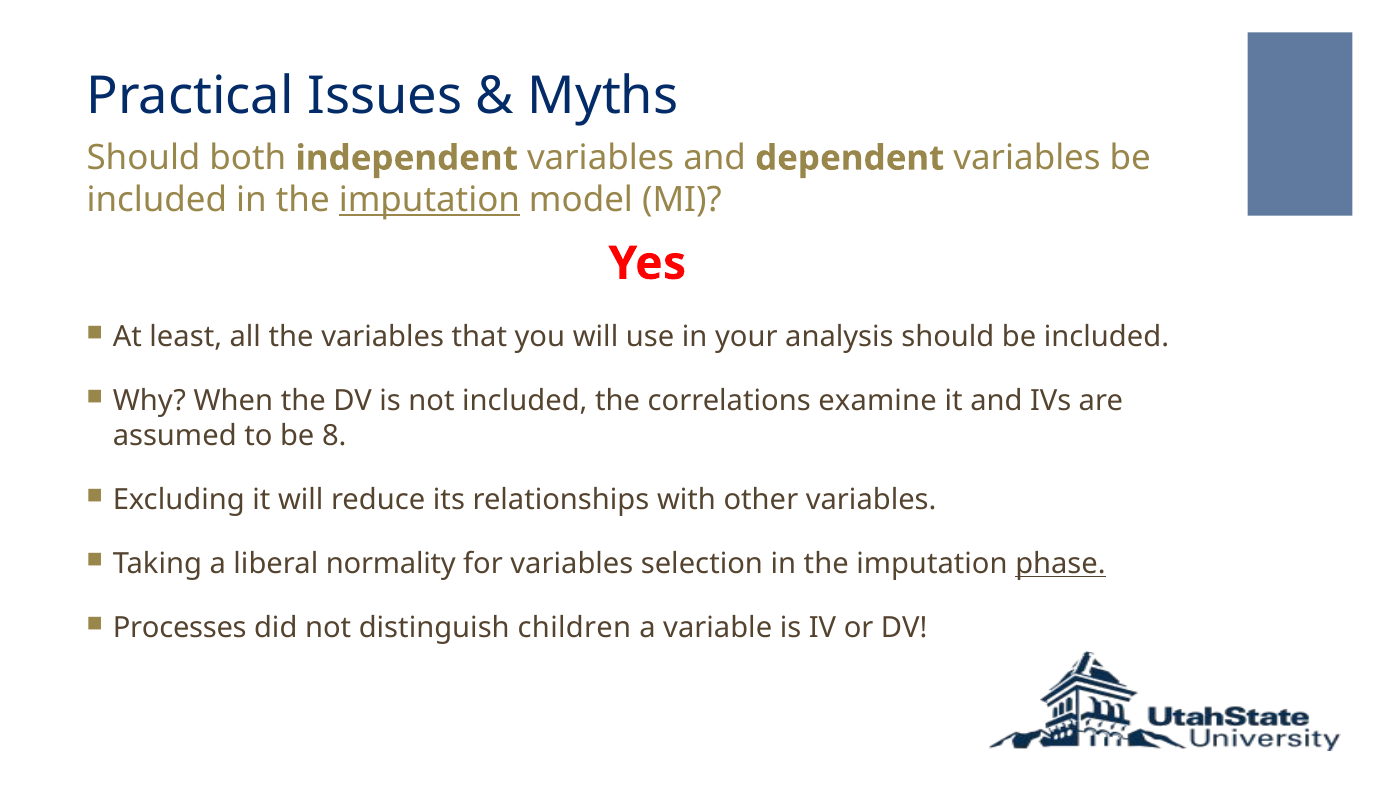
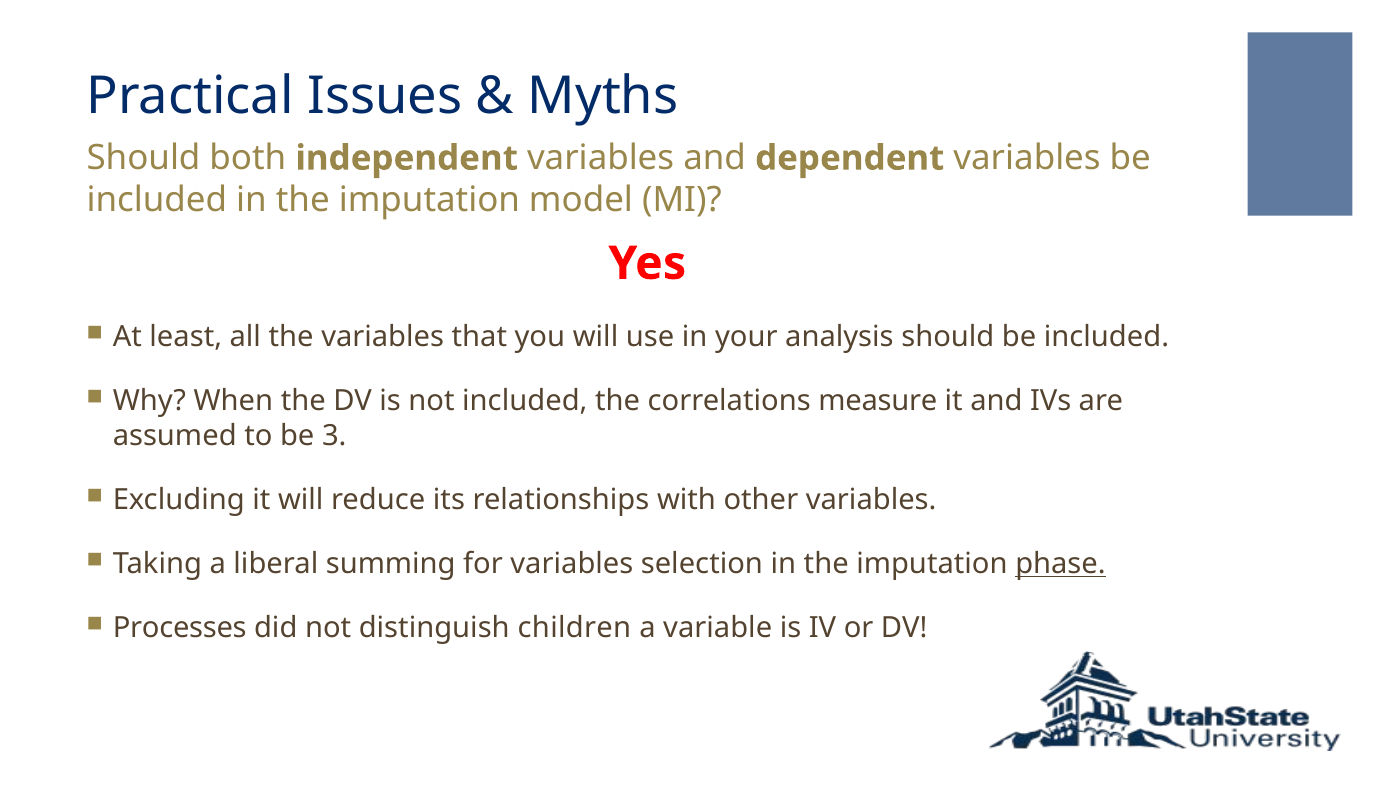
imputation underline: present -> none (429, 200)
examine: examine -> measure (878, 401)
8: 8 -> 3 (334, 436)
normality: normality -> summing (391, 564)
